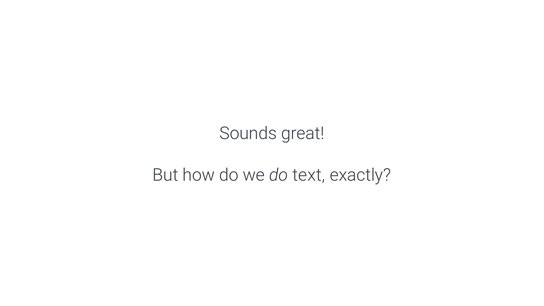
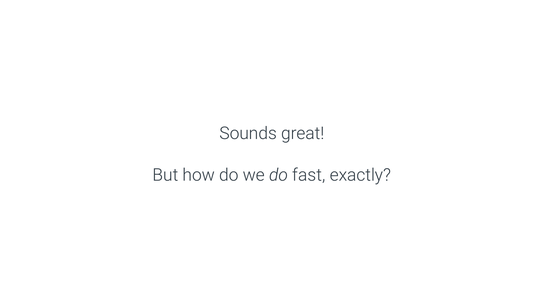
text: text -> fast (309, 175)
